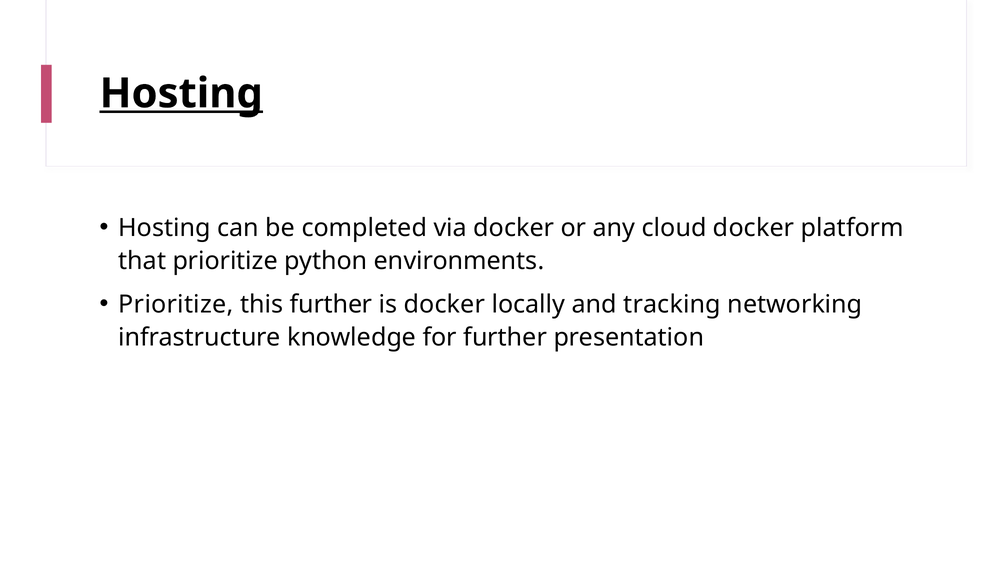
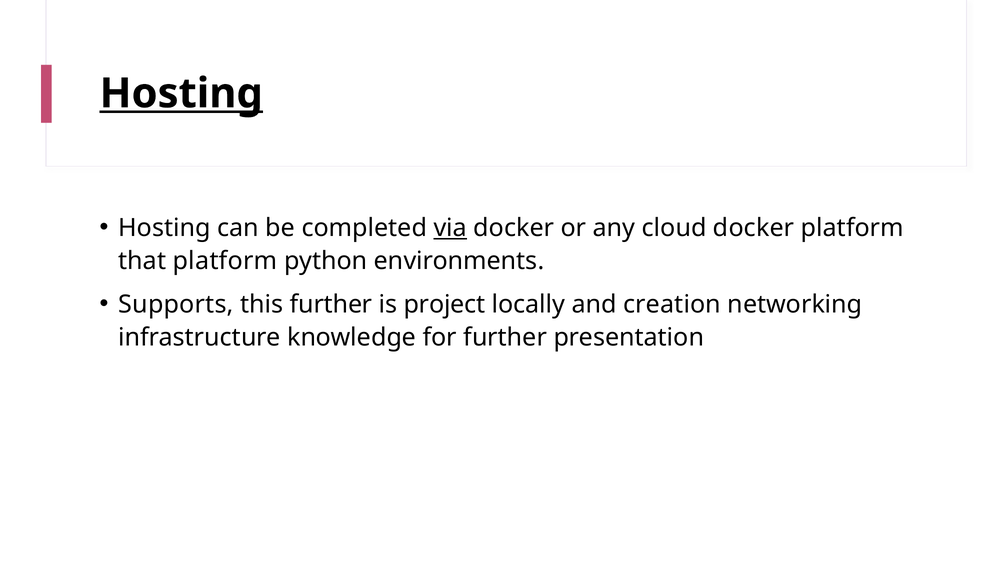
via underline: none -> present (450, 228)
that prioritize: prioritize -> platform (225, 261)
Prioritize: Prioritize -> Supports (176, 305)
is docker: docker -> project (444, 305)
tracking: tracking -> creation (672, 305)
